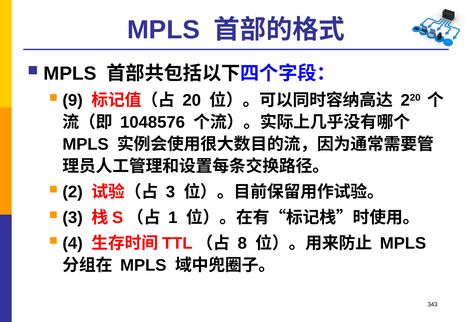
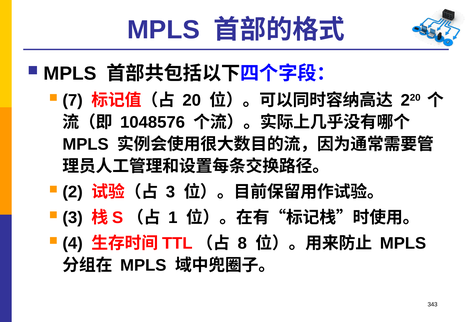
9: 9 -> 7 (73, 100)
